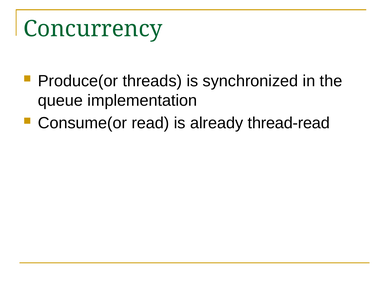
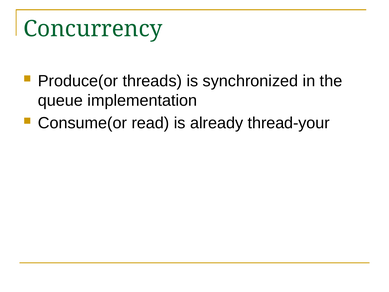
thread-read: thread-read -> thread-your (289, 123)
